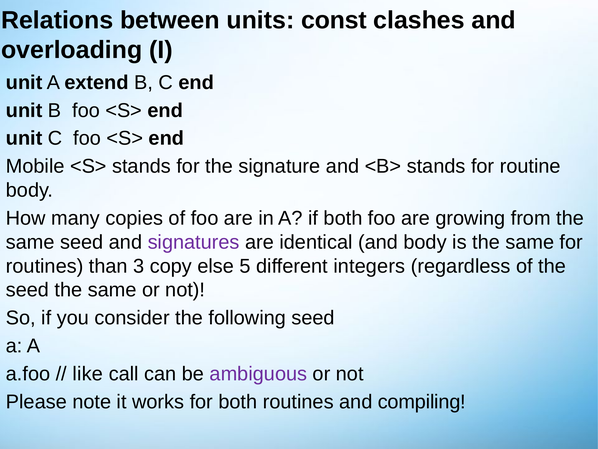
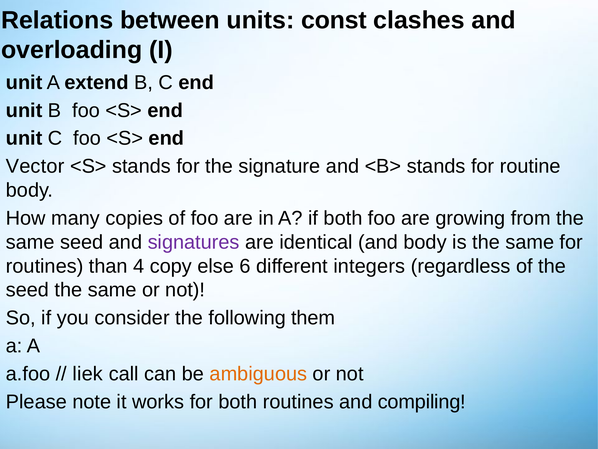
Mobile: Mobile -> Vector (35, 166)
3: 3 -> 4 (139, 266)
5: 5 -> 6 (245, 266)
following seed: seed -> them (313, 318)
like: like -> liek (88, 373)
ambiguous colour: purple -> orange (258, 373)
